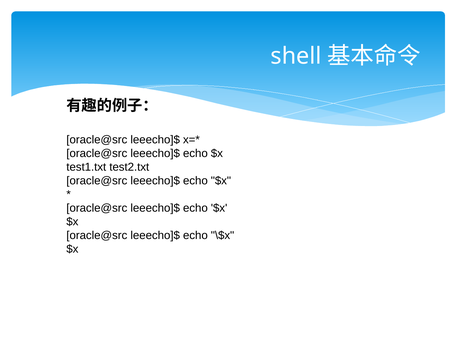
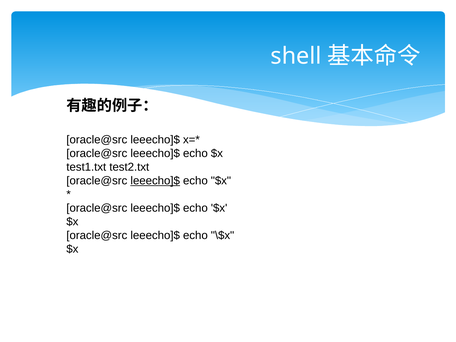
leeecho]$ underline: none -> present (155, 181)
